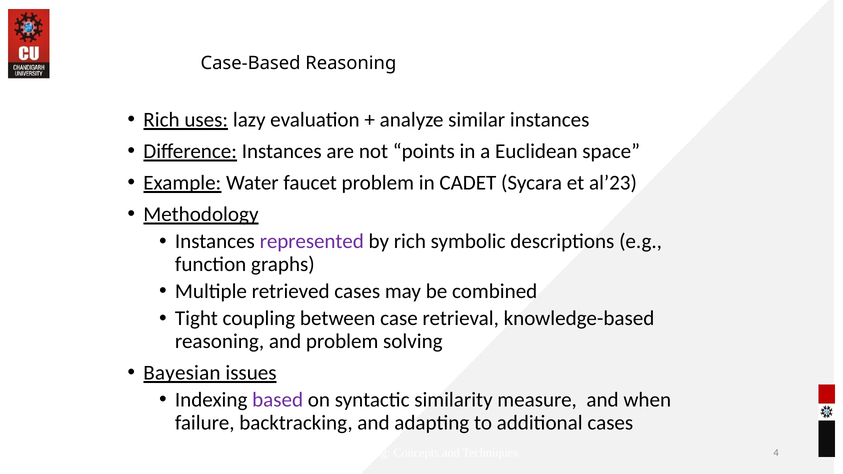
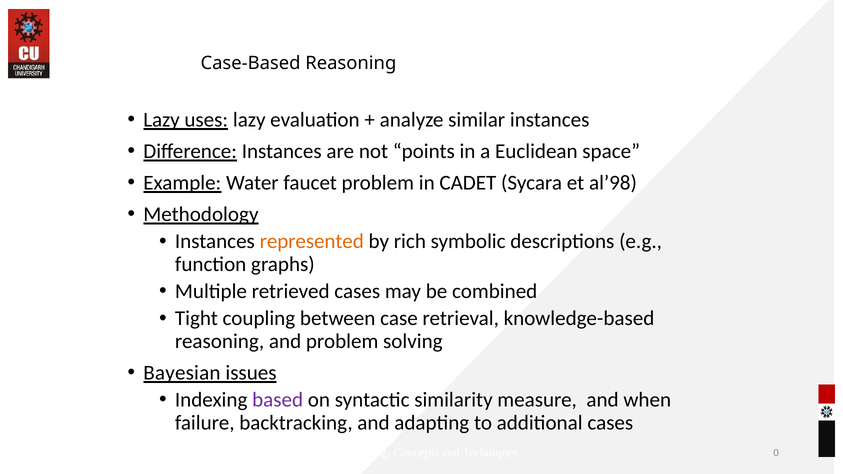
Rich: Rich -> Lazy (162, 120)
al’23: al’23 -> al’98 (613, 183)
represented colour: purple -> orange (312, 242)
4: 4 -> 0 (776, 453)
